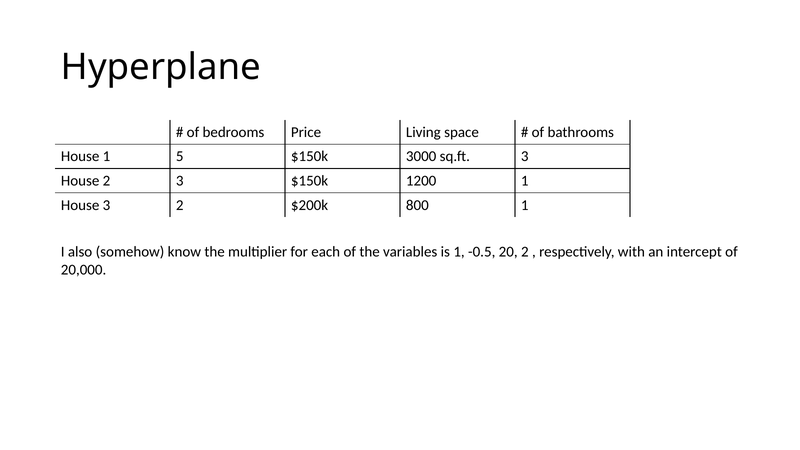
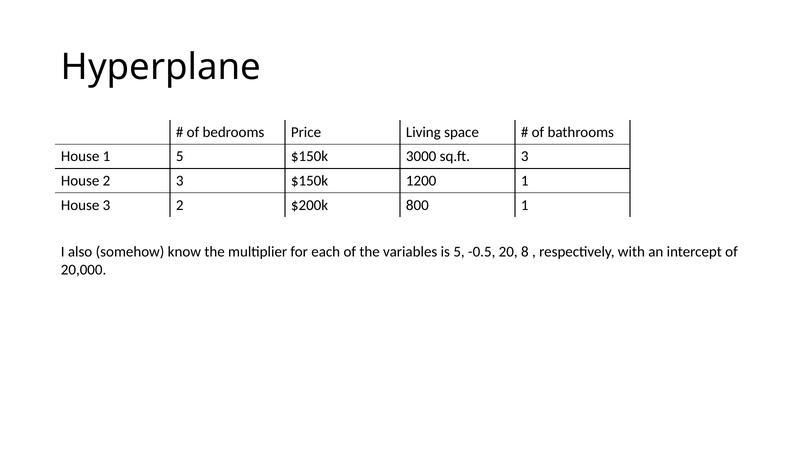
is 1: 1 -> 5 (459, 252)
20 2: 2 -> 8 (525, 252)
